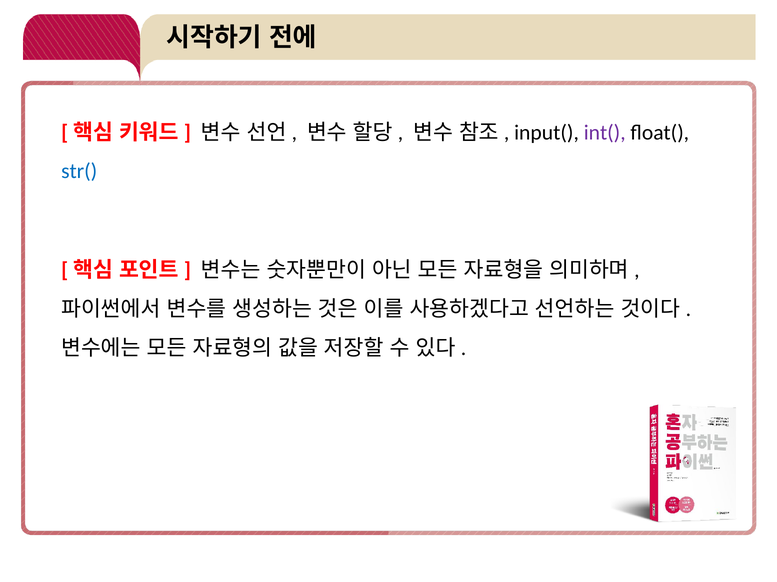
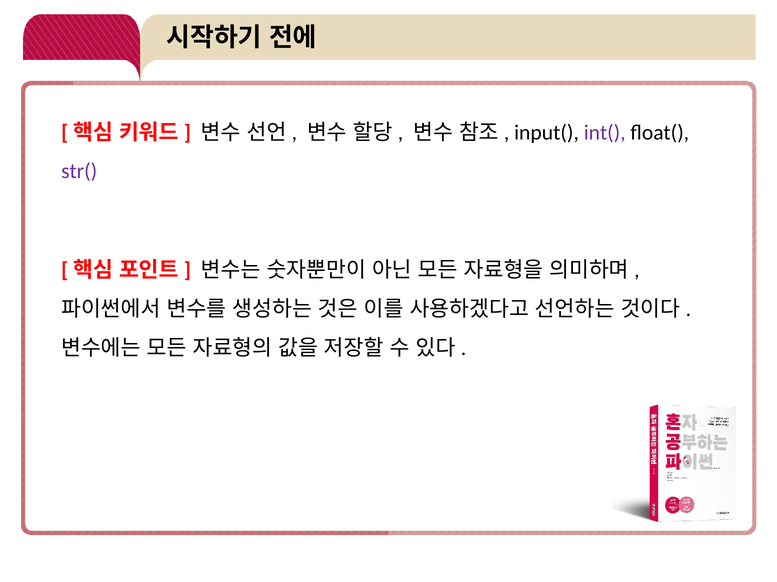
str( colour: blue -> purple (79, 171)
